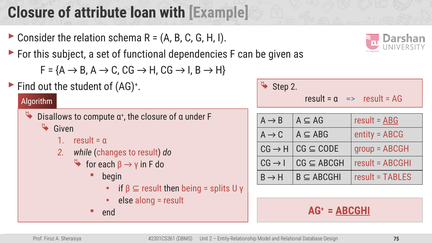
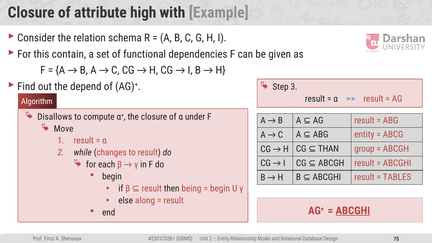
loan: loan -> high (143, 12)
subject: subject -> contain (69, 54)
student: student -> depend (86, 86)
Step 2: 2 -> 3 (294, 87)
ABG underline: present -> none (391, 120)
Given: Given -> Move (64, 129)
CODE: CODE -> THAN (328, 149)
splits: splits -> begin (220, 189)
